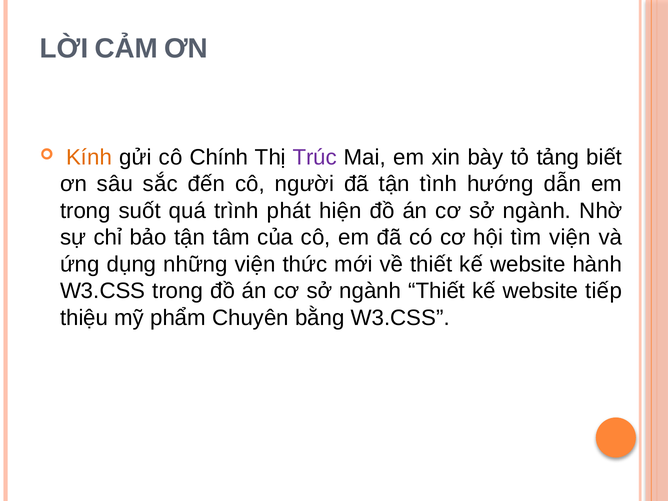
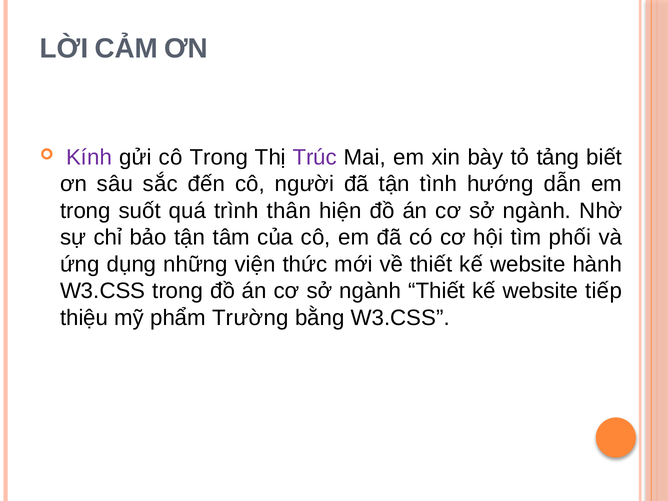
Kính colour: orange -> purple (89, 157)
cô Chính: Chính -> Trong (219, 157)
phát: phát -> thân (289, 211)
tìm viện: viện -> phối (570, 238)
Chuyên: Chuyên -> Trường (250, 318)
